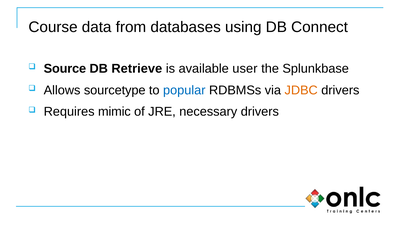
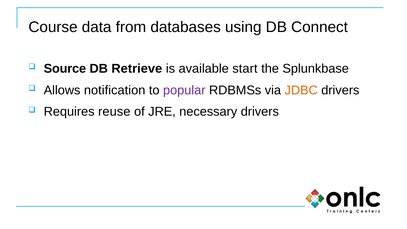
user: user -> start (245, 69)
sourcetype: sourcetype -> notification (115, 90)
popular colour: blue -> purple (184, 90)
mimic: mimic -> reuse (114, 112)
